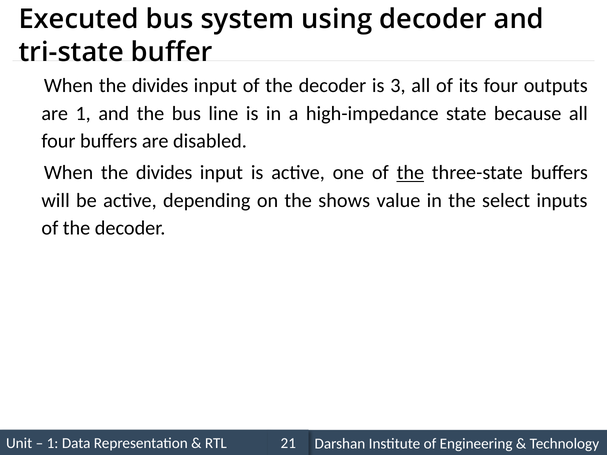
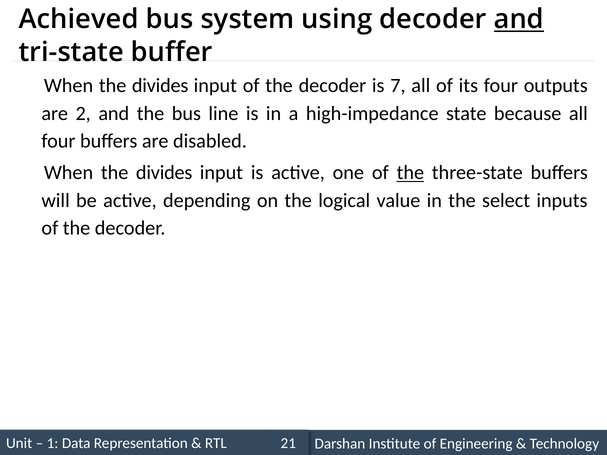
Executed: Executed -> Achieved (79, 19)
and underline: none -> present (519, 19)
3: 3 -> 7 (398, 86)
are 1: 1 -> 2 (83, 113)
shows: shows -> logical (344, 200)
